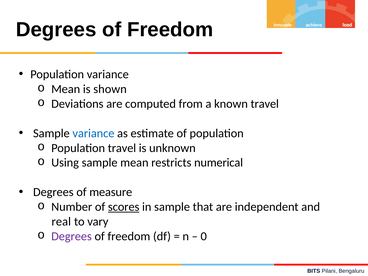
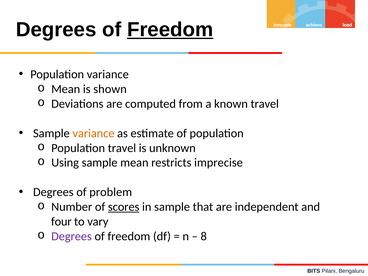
Freedom underline: none -> present (170, 30)
variance colour: blue -> orange (93, 133)
numerical: numerical -> imprecise (219, 163)
measure: measure -> problem (111, 192)
real: real -> four (61, 222)
0: 0 -> 8 (204, 236)
